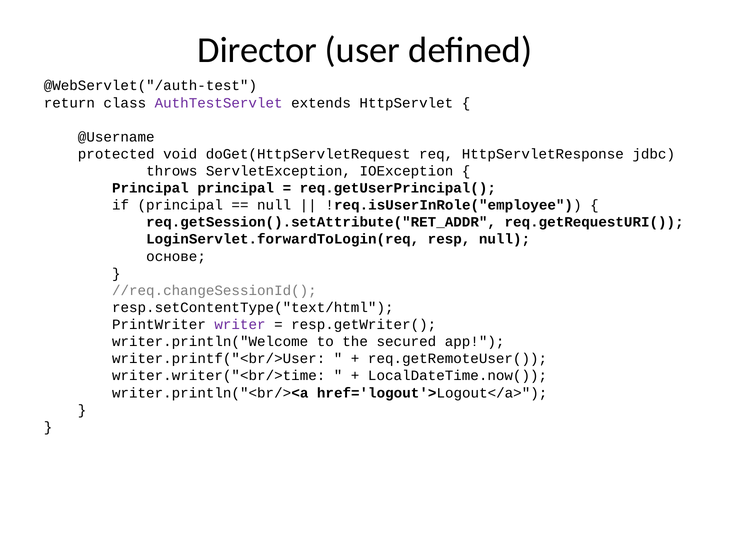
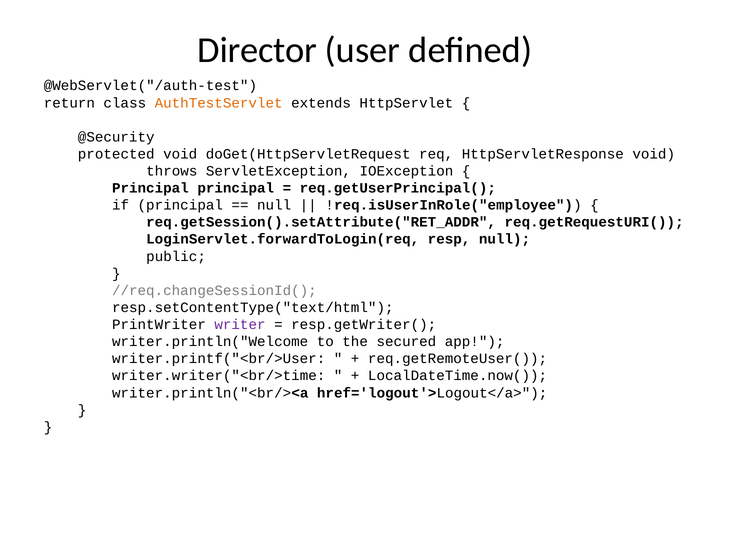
AuthTestServlet colour: purple -> orange (219, 103)
@Username: @Username -> @Security (116, 137)
HttpServletResponse jdbc: jdbc -> void (654, 154)
основе: основе -> public (176, 256)
